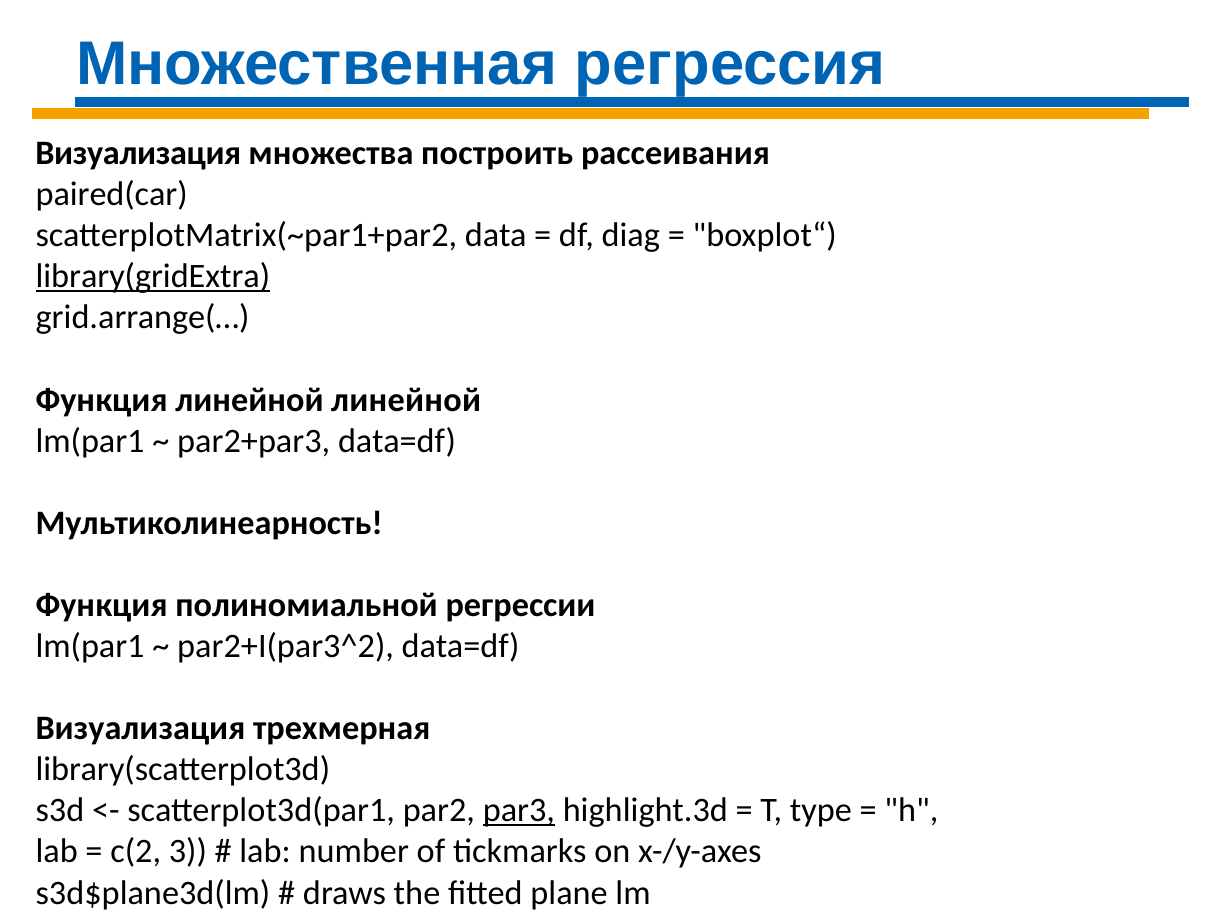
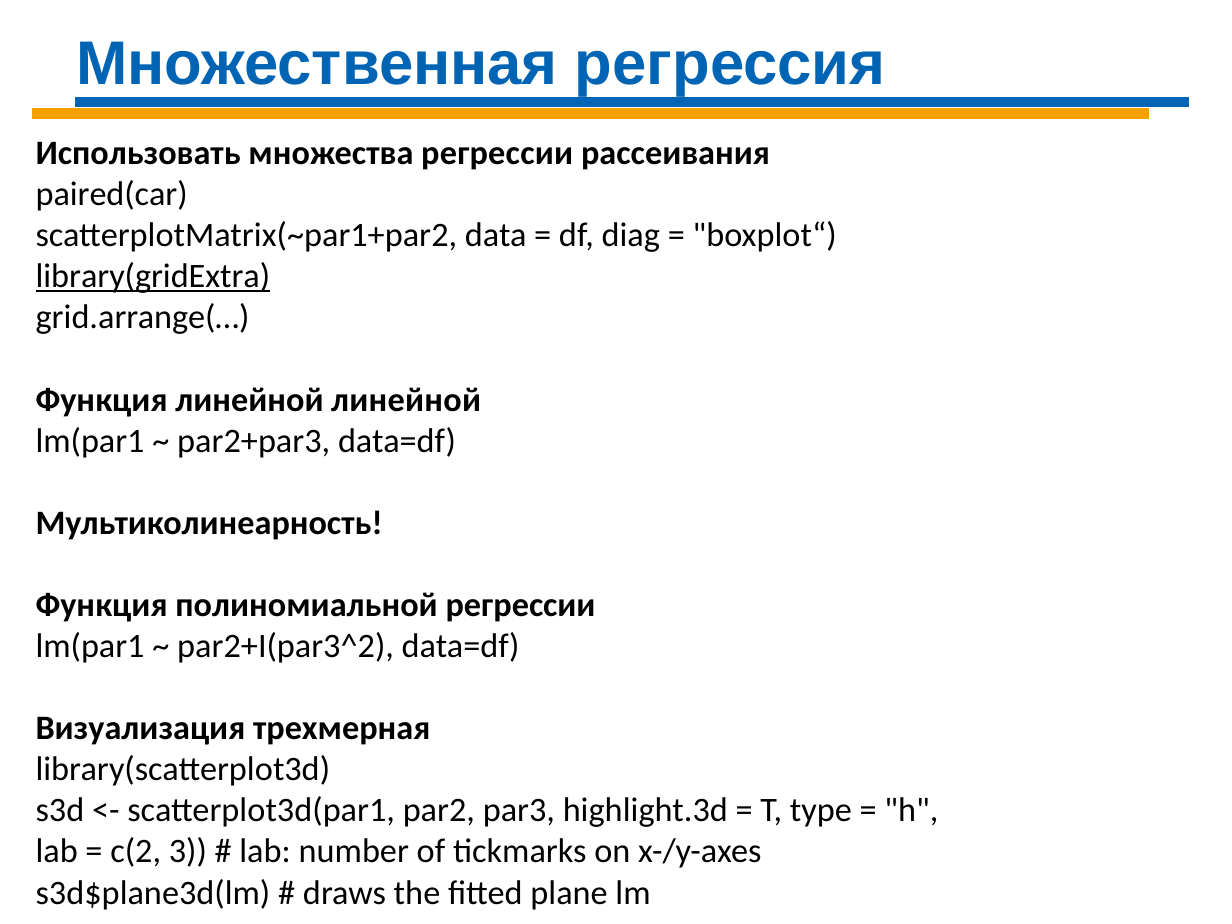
Визуализация: Визуализация -> Использовать (138, 153)
множества построить: построить -> регрессии (497, 153)
par3 underline: present -> none (519, 811)
